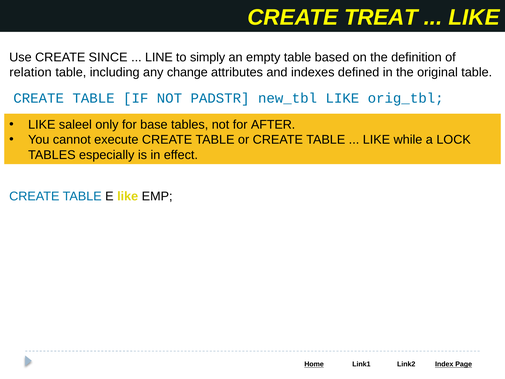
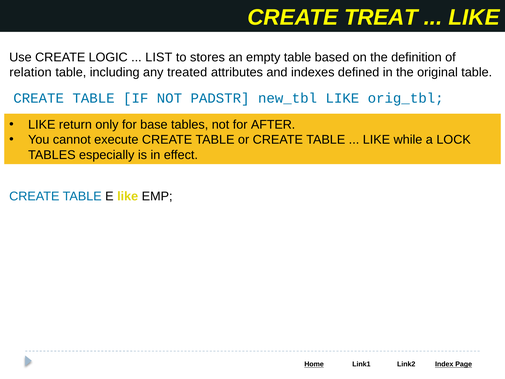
SINCE: SINCE -> LOGIC (108, 57)
LINE: LINE -> LIST (159, 57)
simply: simply -> stores (207, 57)
change: change -> treated (187, 72)
saleel: saleel -> return (75, 125)
